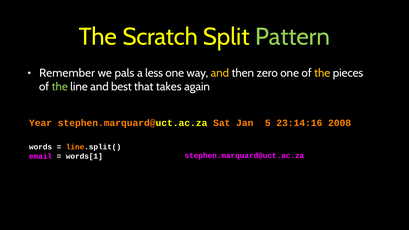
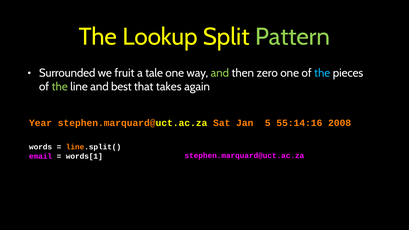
Scratch: Scratch -> Lookup (160, 37)
Remember: Remember -> Surrounded (67, 73)
pals: pals -> fruit (124, 73)
less: less -> tale (154, 73)
and colour: yellow -> light green (220, 73)
the colour: yellow -> light blue (322, 73)
23:14:16: 23:14:16 -> 55:14:16 (299, 123)
